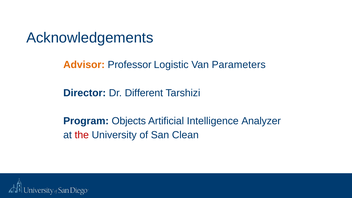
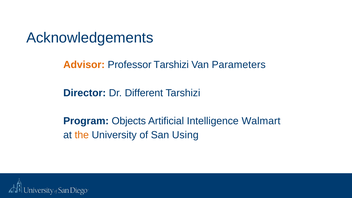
Professor Logistic: Logistic -> Tarshizi (171, 65)
Analyzer: Analyzer -> Walmart (261, 121)
the colour: red -> orange (82, 135)
Clean: Clean -> Using (185, 135)
